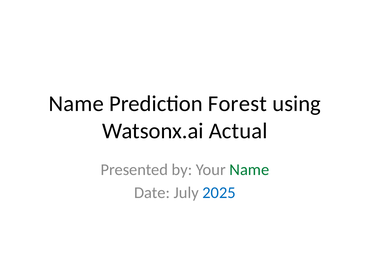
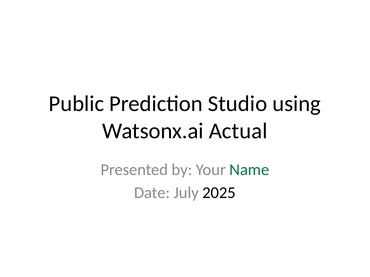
Name: Name -> Public (76, 104)
Forest: Forest -> Studio (237, 104)
2025 colour: blue -> black (219, 193)
